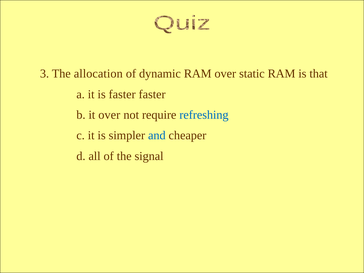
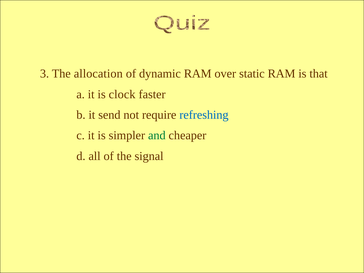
is faster: faster -> clock (122, 94)
it over: over -> send (109, 115)
and colour: blue -> green (157, 135)
